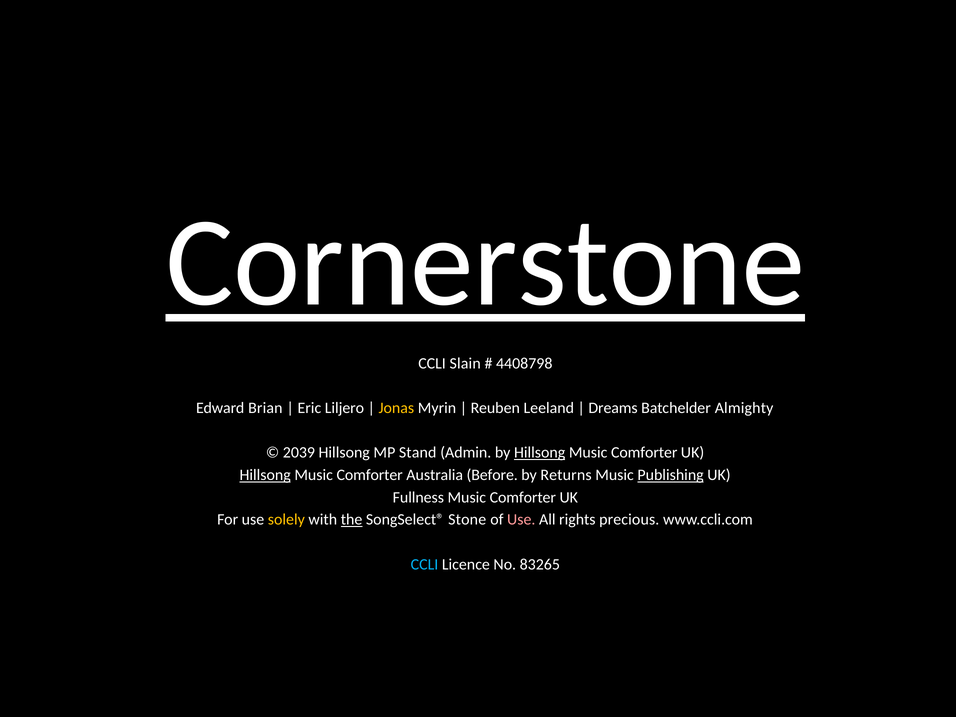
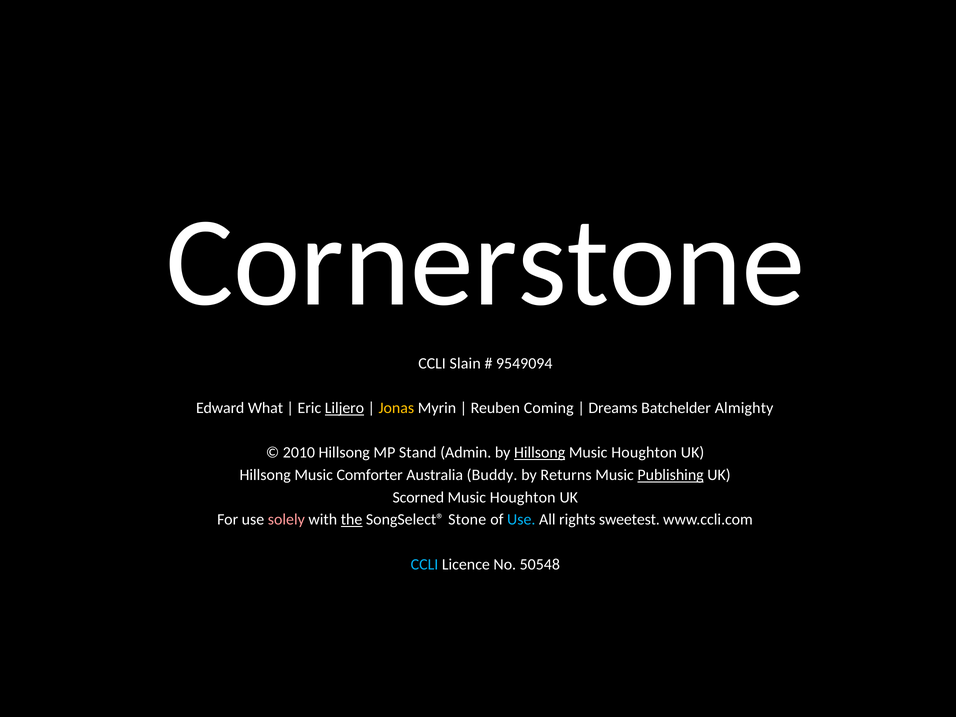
Cornerstone underline: present -> none (485, 263)
4408798: 4408798 -> 9549094 (524, 363)
Brian: Brian -> What (266, 408)
Liljero underline: none -> present (344, 408)
Leeland: Leeland -> Coming (549, 408)
2039: 2039 -> 2010 (299, 453)
Comforter: Comforter -> Houghton (644, 453)
Hillsong underline: present -> none (265, 475)
Before: Before -> Buddy (492, 475)
Fullness: Fullness -> Scorned (418, 497)
Comforter: Comforter -> Houghton (523, 497)
solely colour: yellow -> pink (286, 520)
Use colour: pink -> light blue (521, 520)
precious: precious -> sweetest (629, 520)
83265: 83265 -> 50548 (540, 564)
